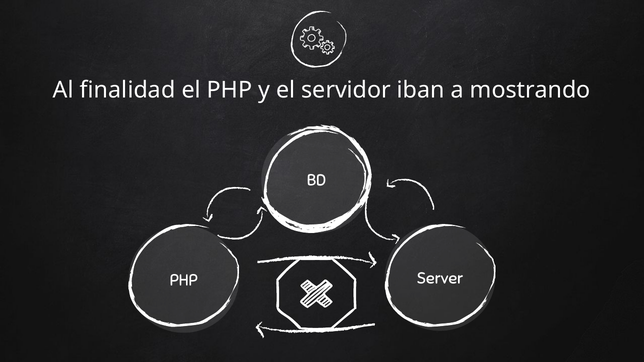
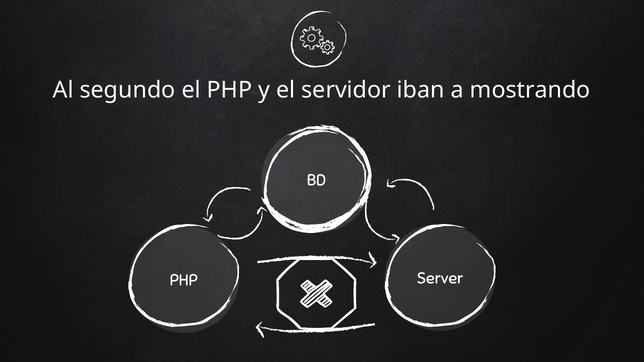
finalidad: finalidad -> segundo (128, 90)
